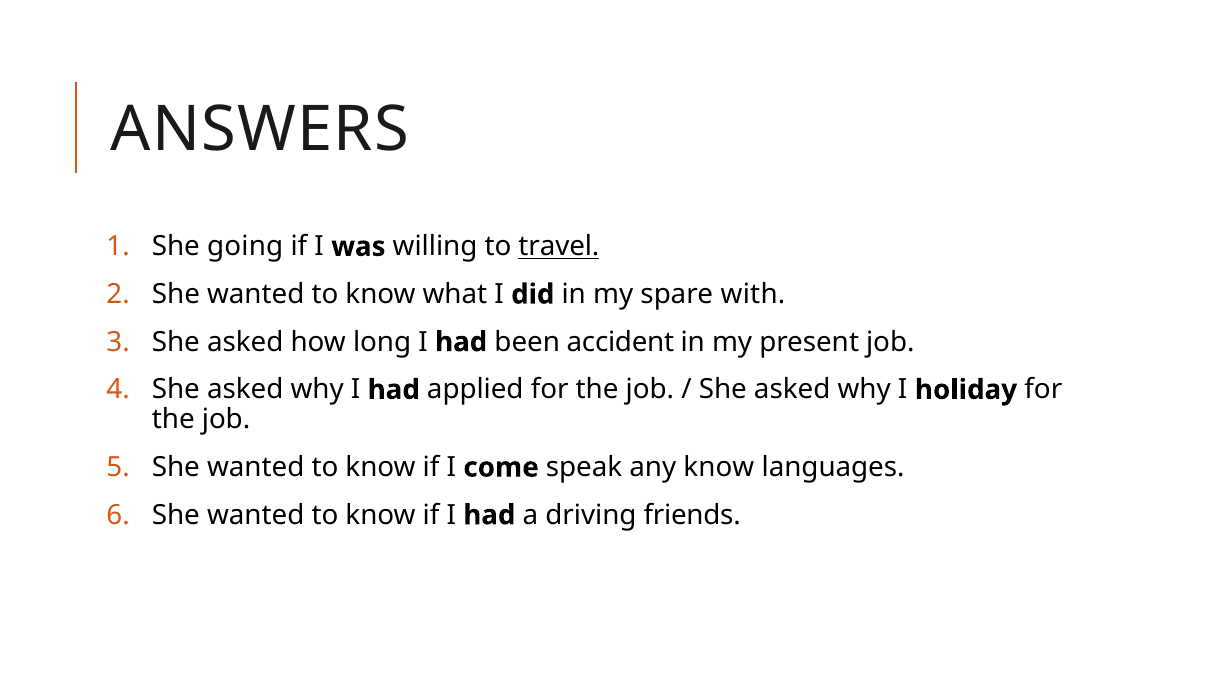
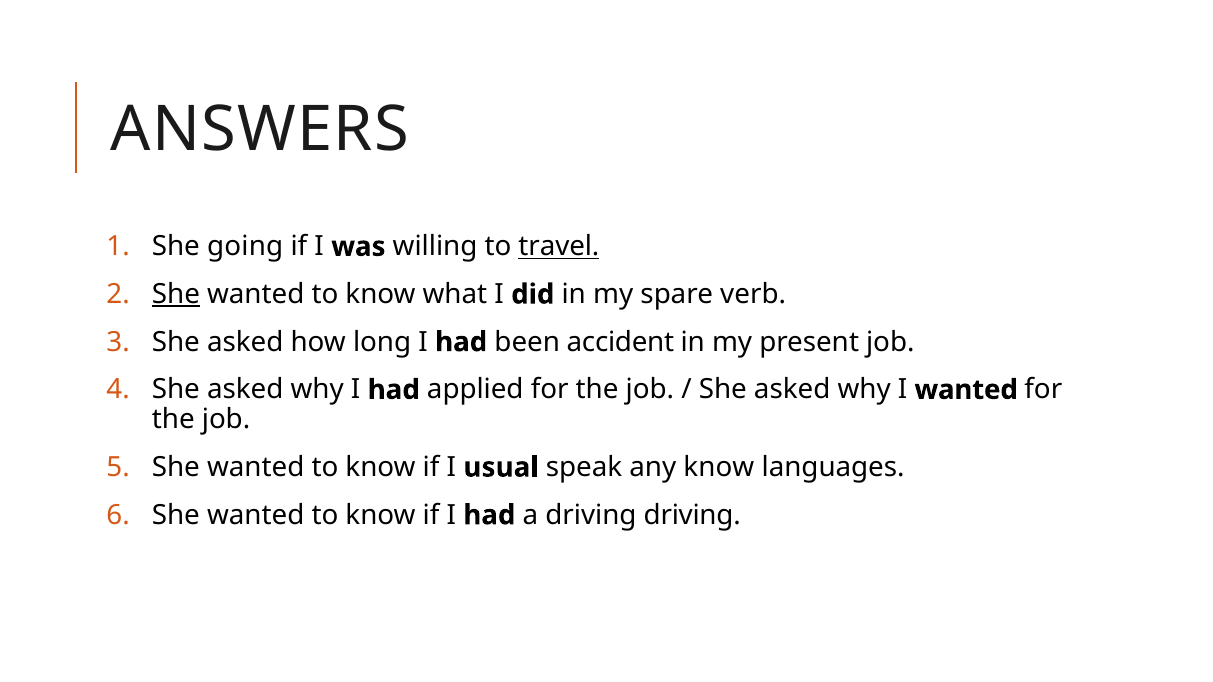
She underline: none -> present (176, 295)
with: with -> verb (753, 295)
I holiday: holiday -> wanted (966, 390)
come: come -> usual (501, 468)
driving friends: friends -> driving (692, 515)
